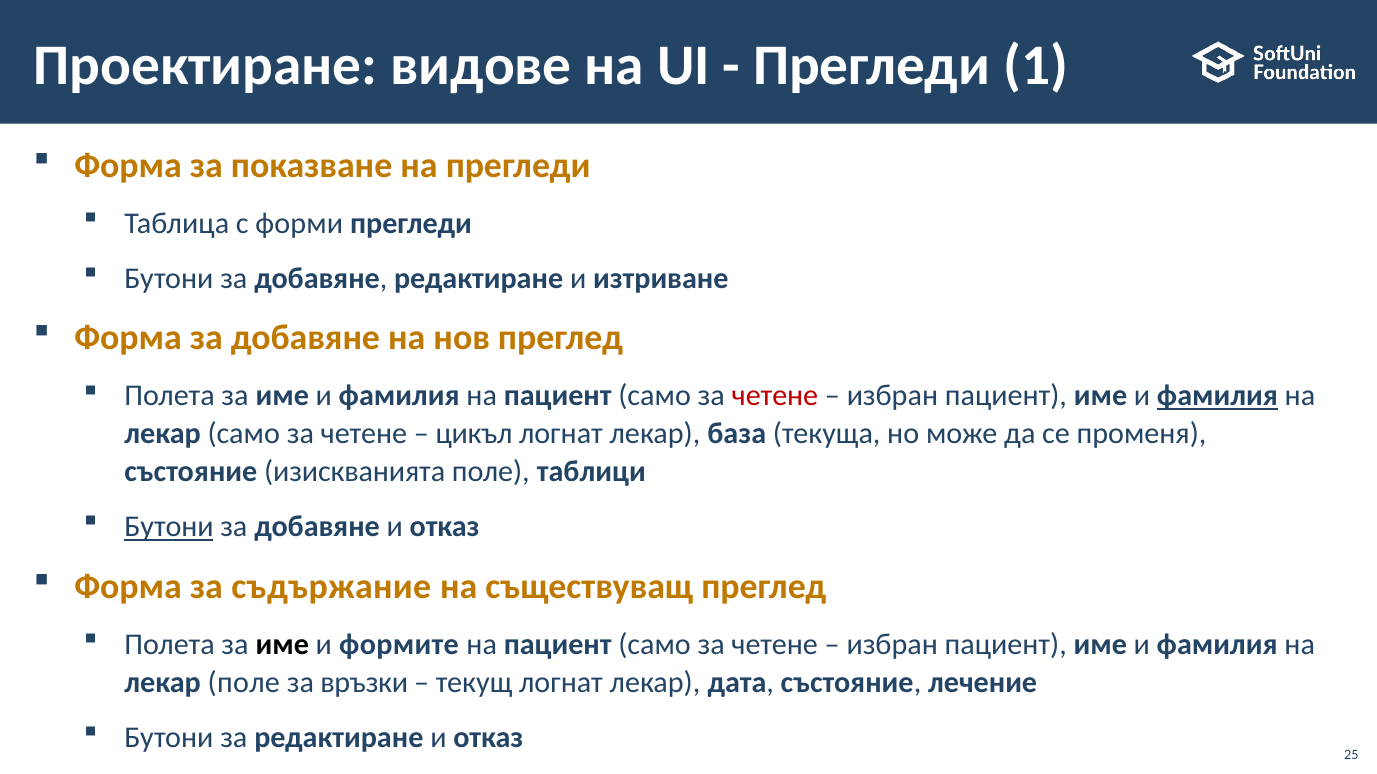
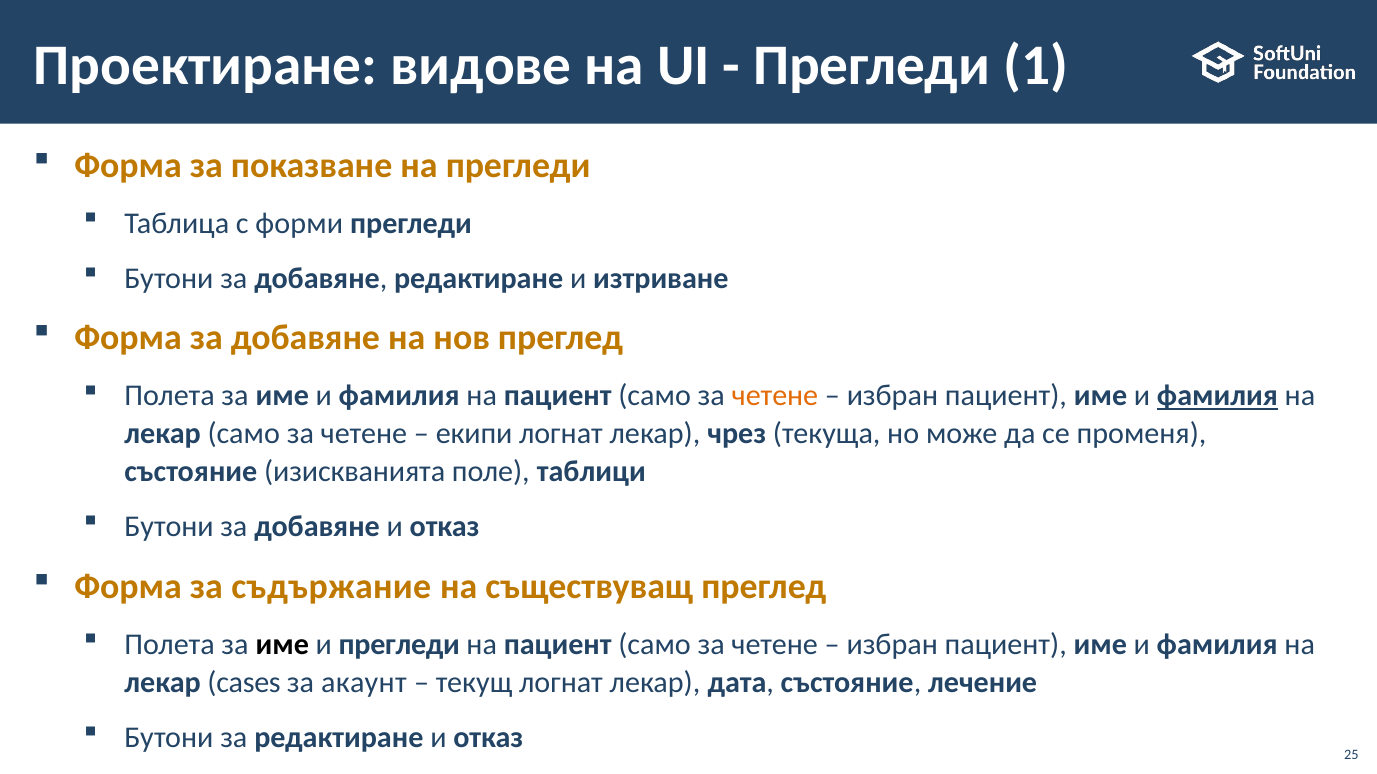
четене colour: red -> orange (775, 396)
цикъл: цикъл -> екипи (474, 434)
база: база -> чрез (737, 434)
Бутони underline: present -> none (169, 527)
и формите: формите -> прегледи (399, 645)
лекар поле: поле -> cases (244, 683)
връзки: връзки -> акаунт (364, 683)
